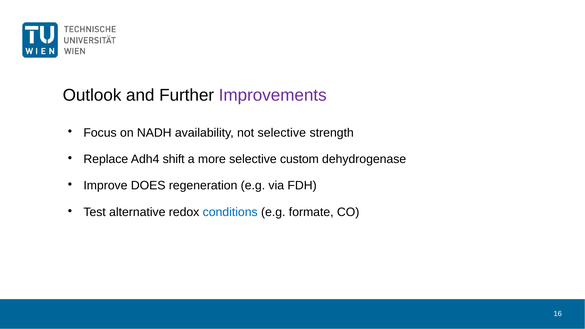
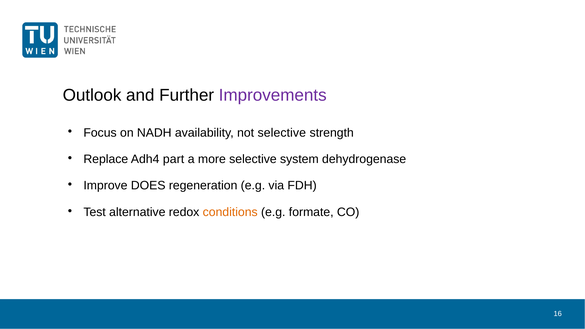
shift: shift -> part (174, 159)
custom: custom -> system (299, 159)
conditions colour: blue -> orange (230, 212)
